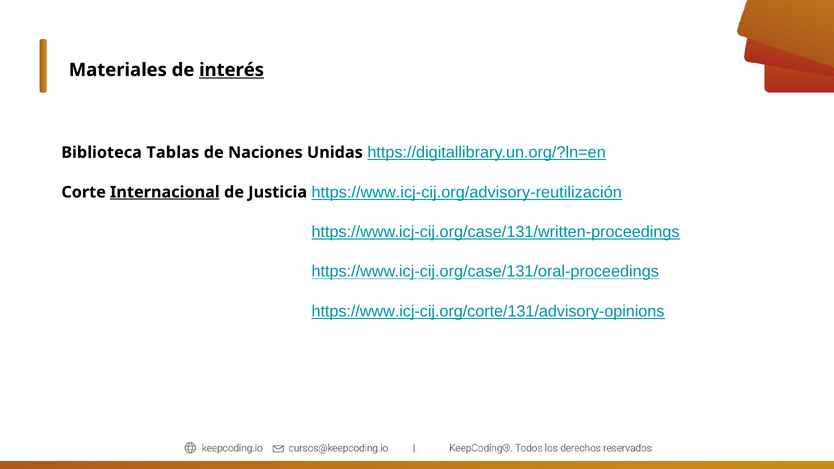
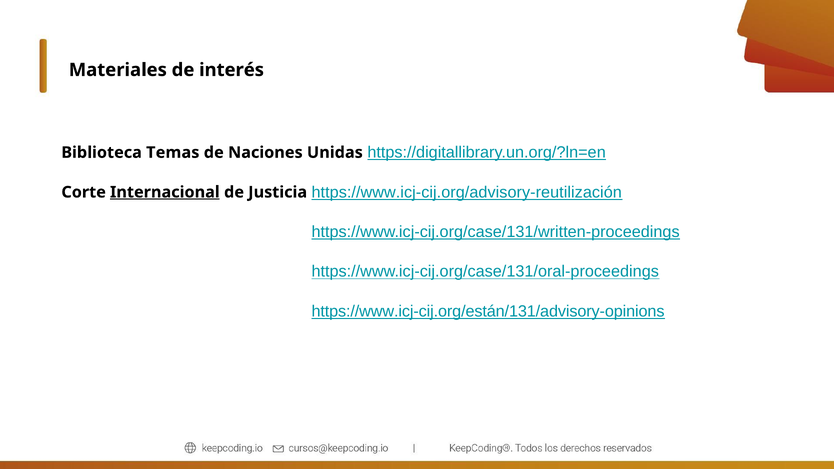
interés underline: present -> none (232, 70)
Tablas: Tablas -> Temas (173, 153)
https://www.icj-cij.org/corte/131/advisory-opinions: https://www.icj-cij.org/corte/131/advisory-opinions -> https://www.icj-cij.org/están/131/advisory-opinions (488, 311)
